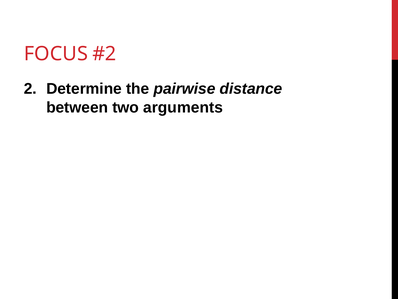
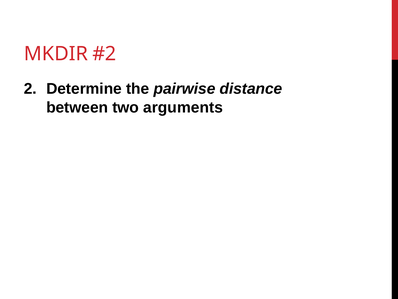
FOCUS: FOCUS -> MKDIR (56, 54)
